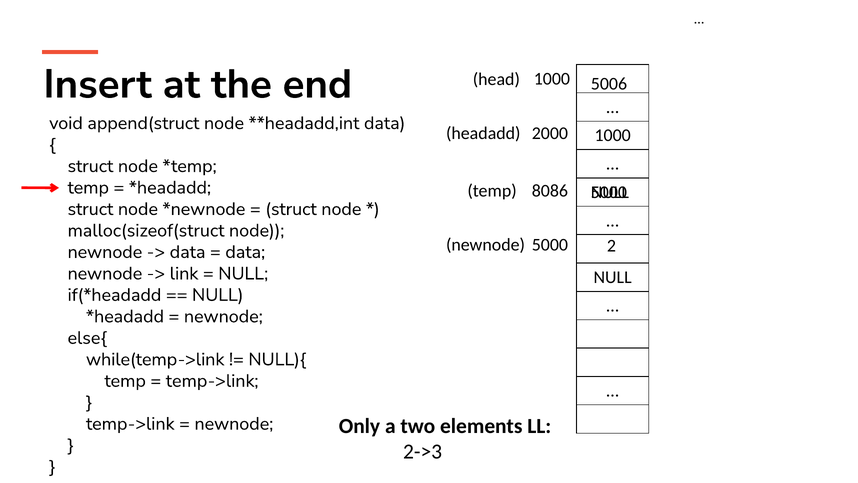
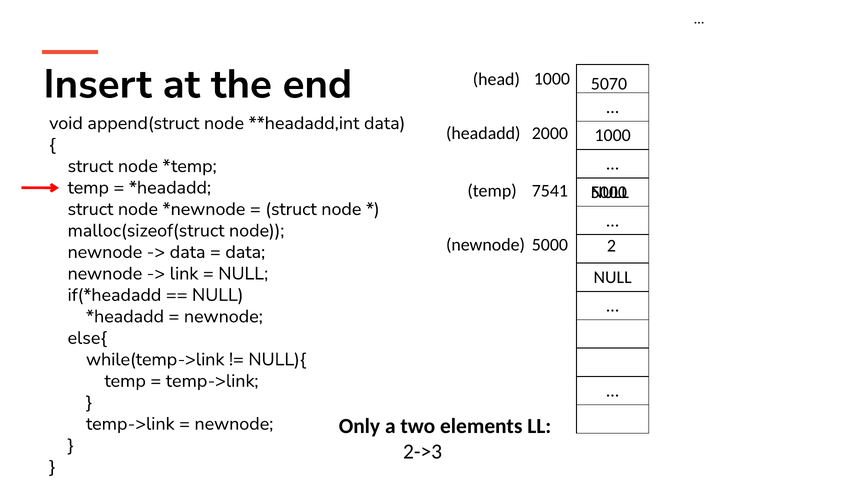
5006: 5006 -> 5070 (609, 84)
8086: 8086 -> 7541 (550, 191)
